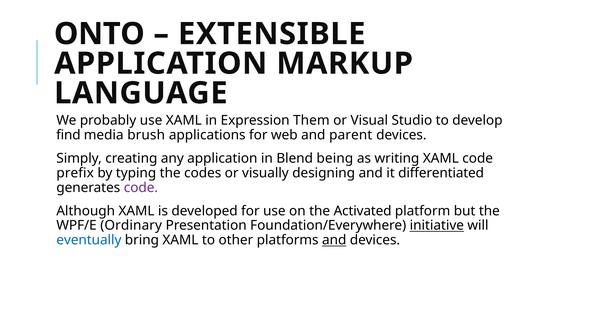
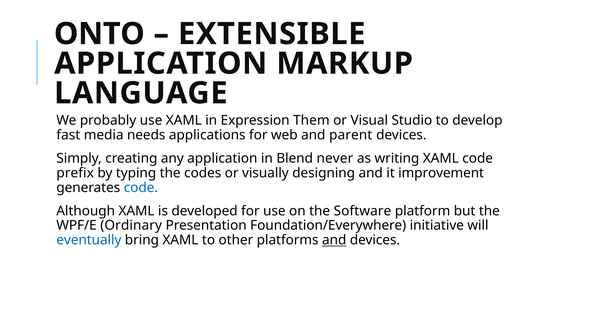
find: find -> fast (68, 135)
brush: brush -> needs (146, 135)
being: being -> never (335, 158)
differentiated: differentiated -> improvement (441, 173)
code colour: purple -> blue (141, 188)
Activated: Activated -> Software (362, 211)
initiative underline: present -> none (437, 226)
